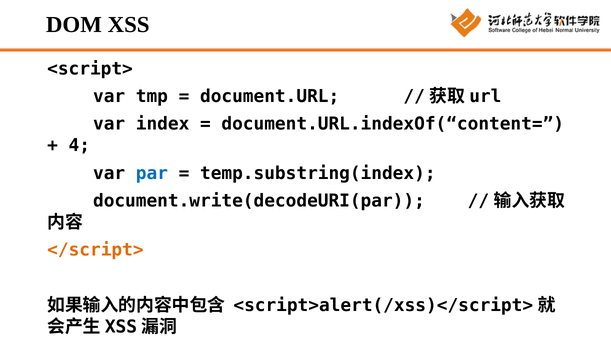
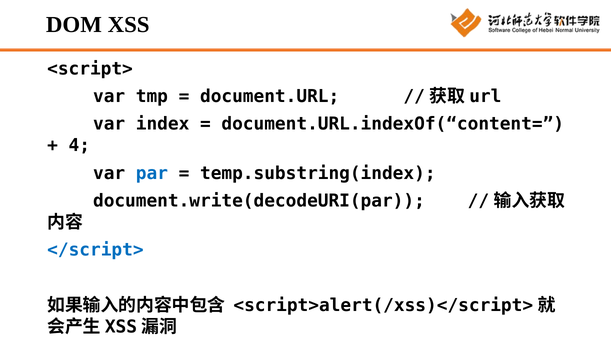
</script> colour: orange -> blue (95, 250)
